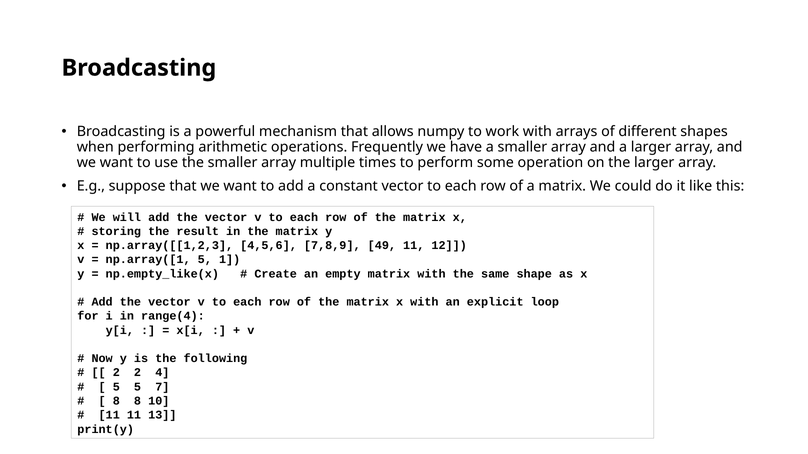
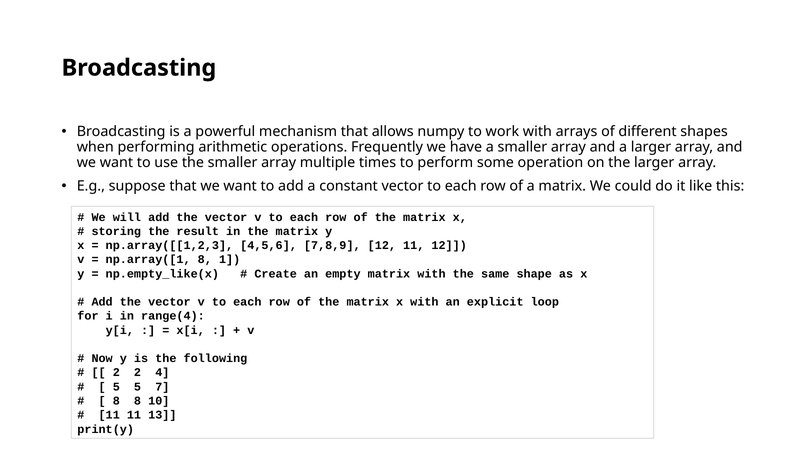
7,8,9 49: 49 -> 12 (382, 246)
np.array([1 5: 5 -> 8 (205, 260)
